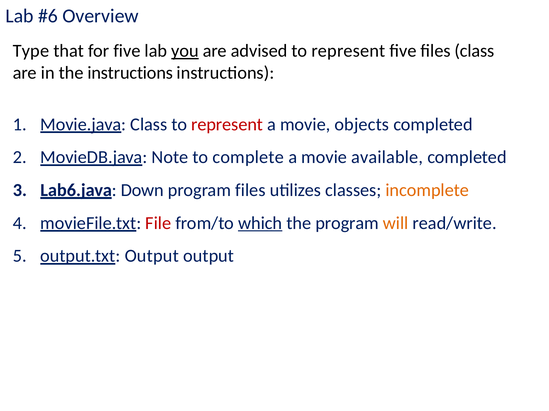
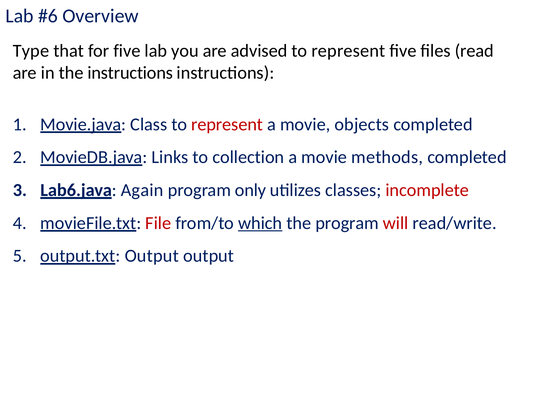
you underline: present -> none (185, 51)
files class: class -> read (474, 51)
Note: Note -> Links (170, 158)
complete: complete -> collection (248, 158)
available: available -> methods (387, 158)
Down: Down -> Again (142, 190)
program files: files -> only (250, 190)
incomplete colour: orange -> red (427, 190)
will colour: orange -> red (396, 223)
